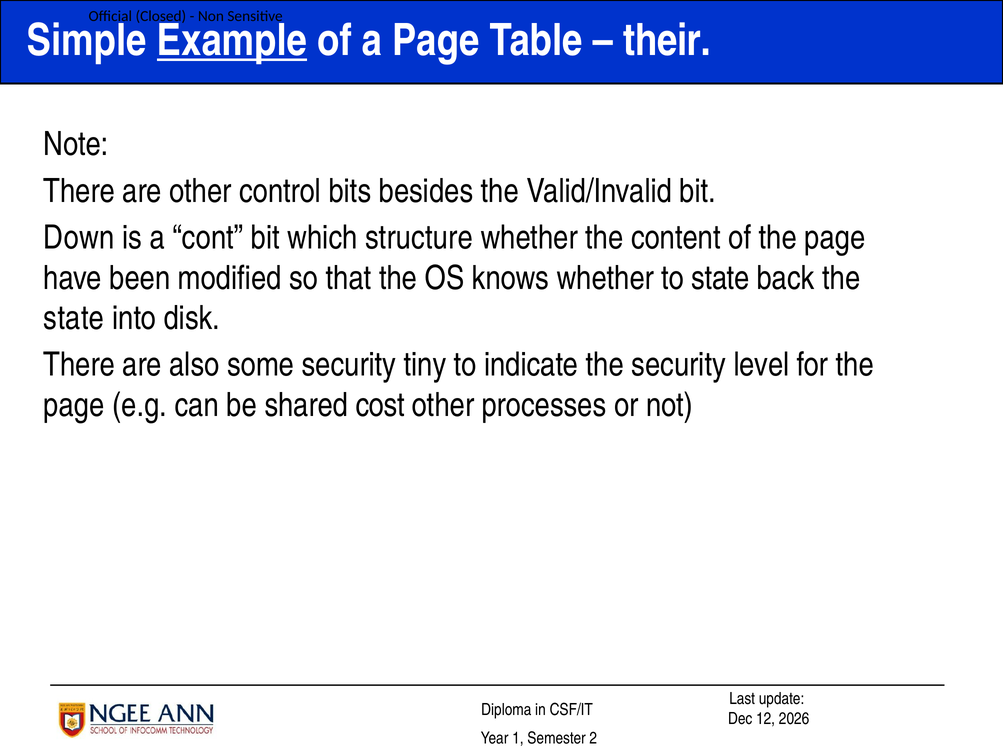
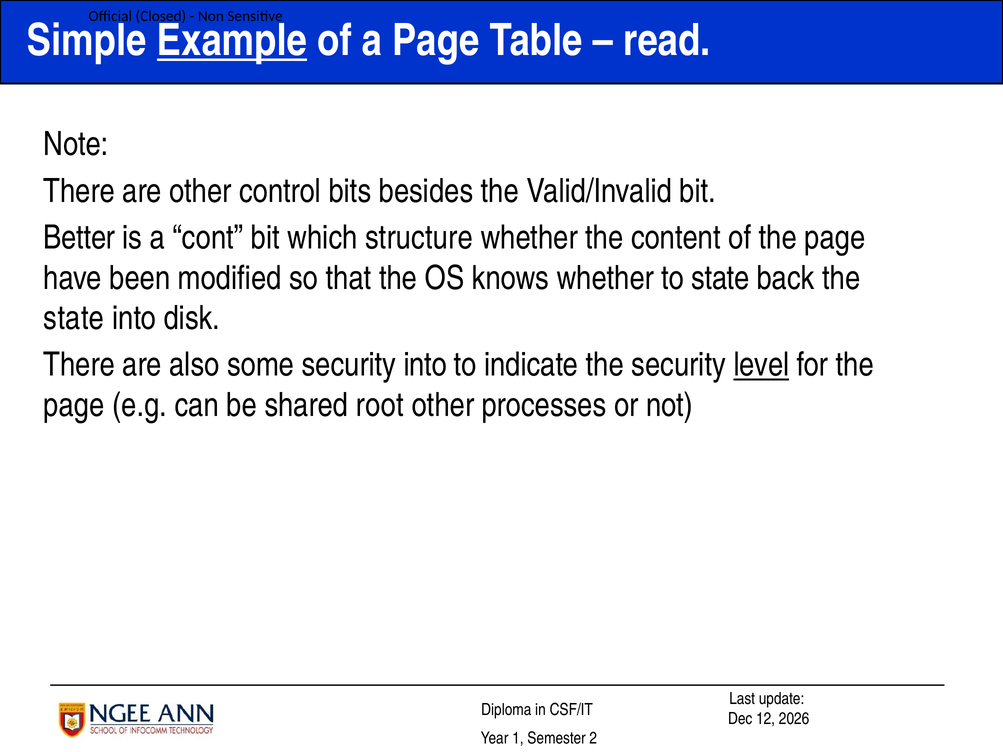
their: their -> read (667, 41)
Down: Down -> Better (79, 238)
security tiny: tiny -> into (425, 365)
level underline: none -> present (761, 365)
cost: cost -> root (380, 405)
